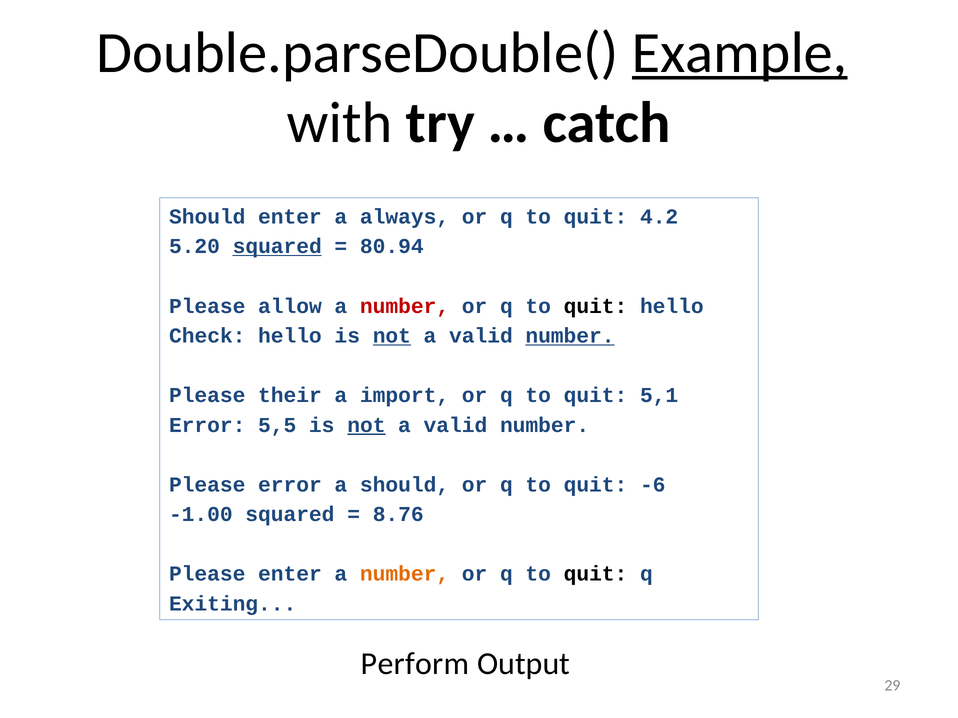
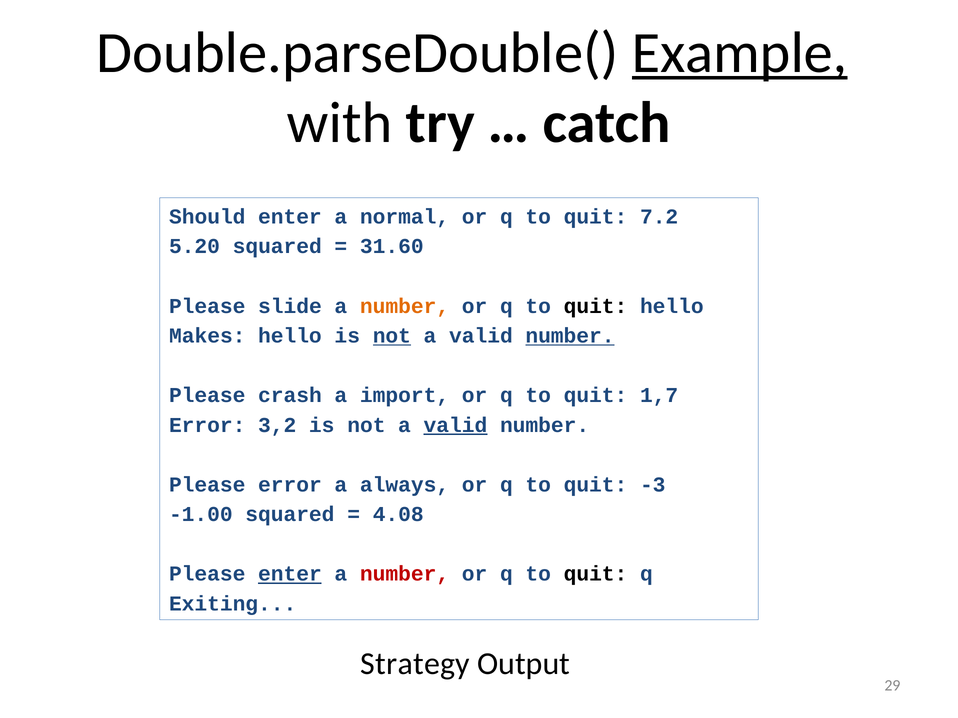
always: always -> normal (405, 217)
4.2: 4.2 -> 7.2 (659, 217)
squared underline: present -> none (277, 247)
80.94: 80.94 -> 31.60 (392, 247)
allow: allow -> slide (290, 306)
number colour: red -> orange (405, 306)
Check: Check -> Makes (207, 336)
their: their -> crash (290, 396)
5,1: 5,1 -> 1,7 (659, 396)
5,5: 5,5 -> 3,2 (277, 425)
not underline: present -> none (366, 425)
valid underline: none -> present (455, 425)
a should: should -> always (405, 485)
-6: -6 -> -3 (653, 485)
8.76: 8.76 -> 4.08 (398, 515)
enter underline: none -> present (290, 574)
number colour: orange -> red (405, 574)
Perform: Perform -> Strategy (415, 664)
